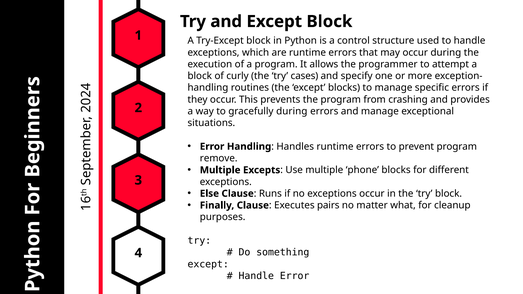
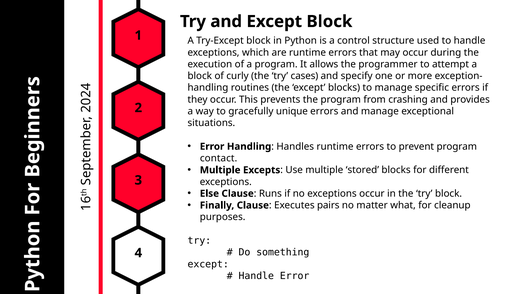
gracefully during: during -> unique (292, 111)
remove: remove -> contact (219, 158)
phone: phone -> stored (362, 170)
